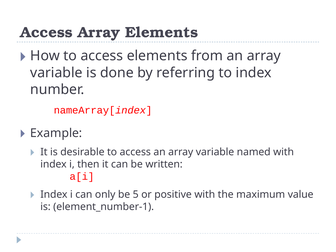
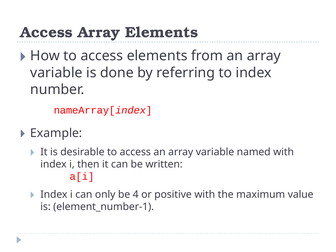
5: 5 -> 4 (136, 194)
